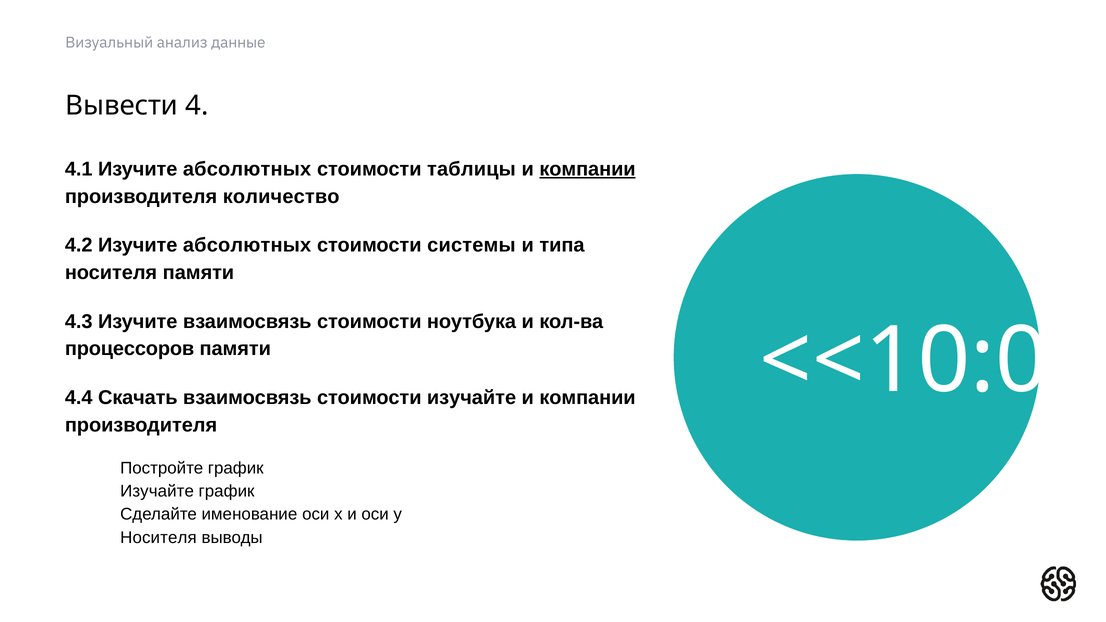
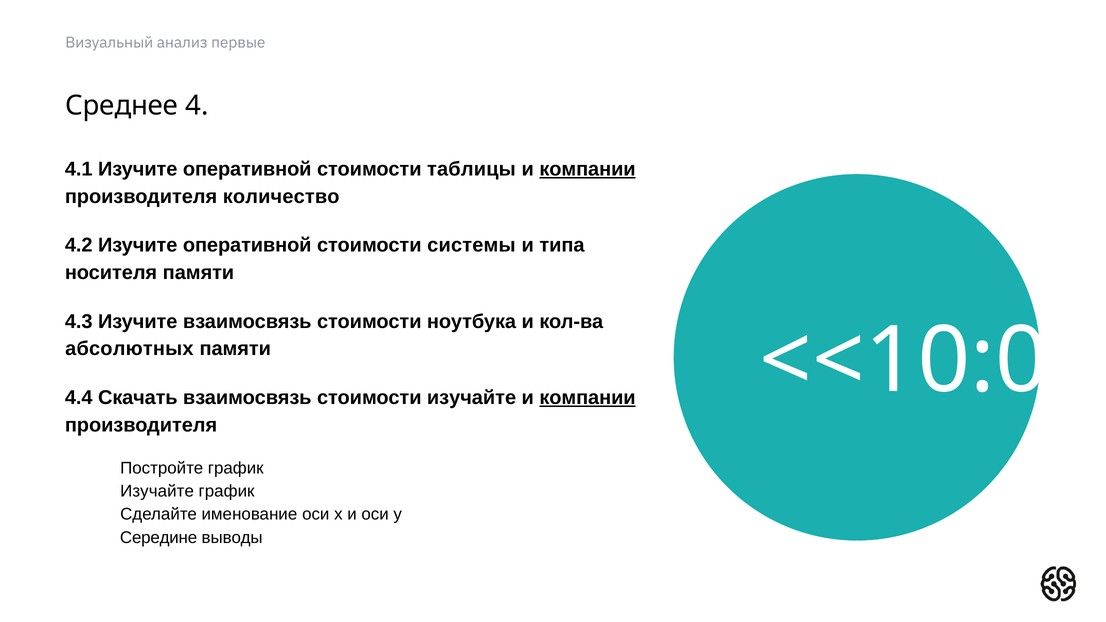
данные: данные -> первые (238, 43)
Вывести: Вывести -> Среднее (122, 106)
4.1 Изучите абсолютных: абсолютных -> оперативной (247, 169)
4.2 Изучите абсолютных: абсолютных -> оперативной (247, 245)
процессоров: процессоров -> абсолютных (129, 349)
компании underline: none -> present (588, 398)
Носителя: Носителя -> Середине (159, 538)
